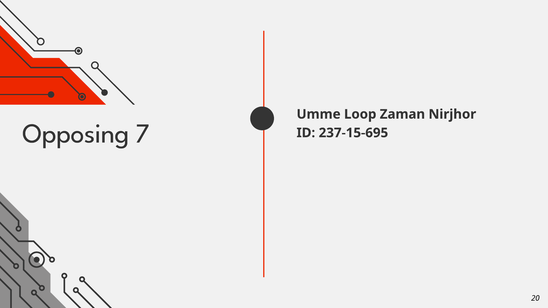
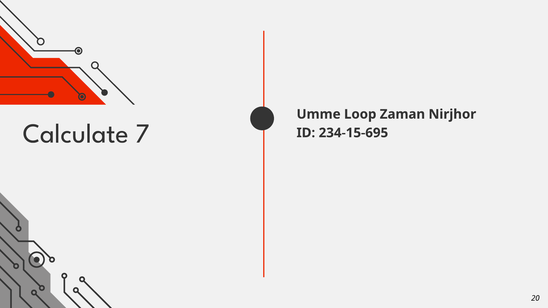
Opposing: Opposing -> Calculate (76, 134)
237-15-695: 237-15-695 -> 234-15-695 (353, 133)
